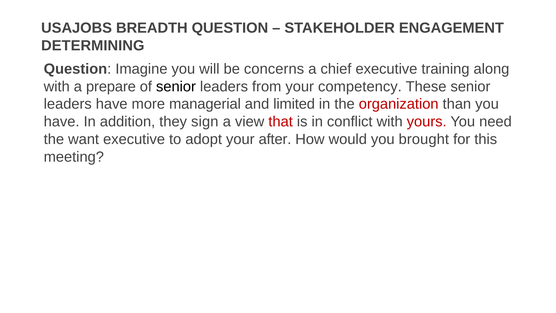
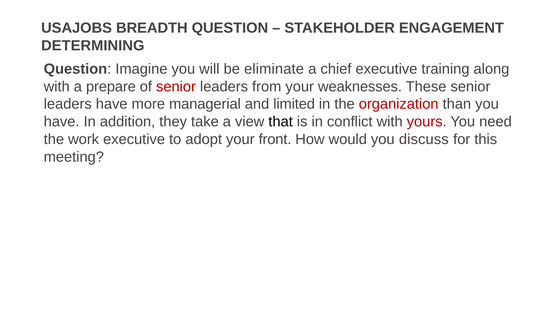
concerns: concerns -> eliminate (274, 69)
senior colour: black -> red (176, 86)
competency: competency -> weaknesses (360, 86)
sign: sign -> take (205, 122)
that colour: red -> black (281, 122)
want: want -> work (84, 139)
after: after -> front (275, 139)
brought: brought -> discuss (424, 139)
